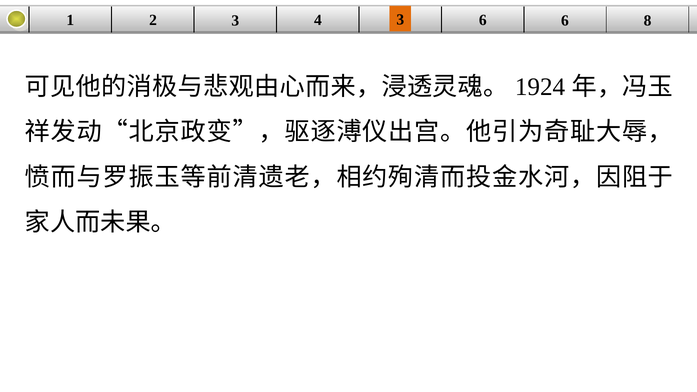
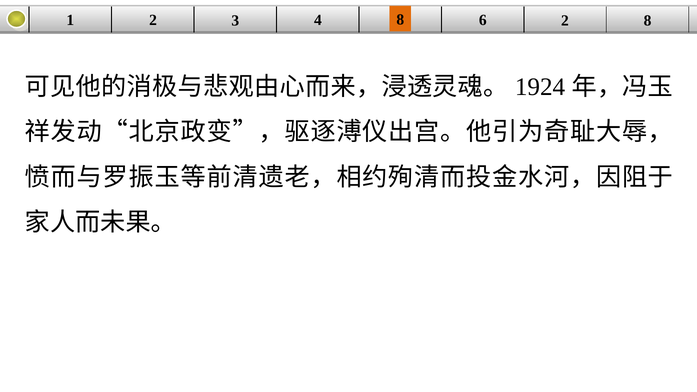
4 3: 3 -> 8 (400, 20)
6 6: 6 -> 2 (565, 21)
